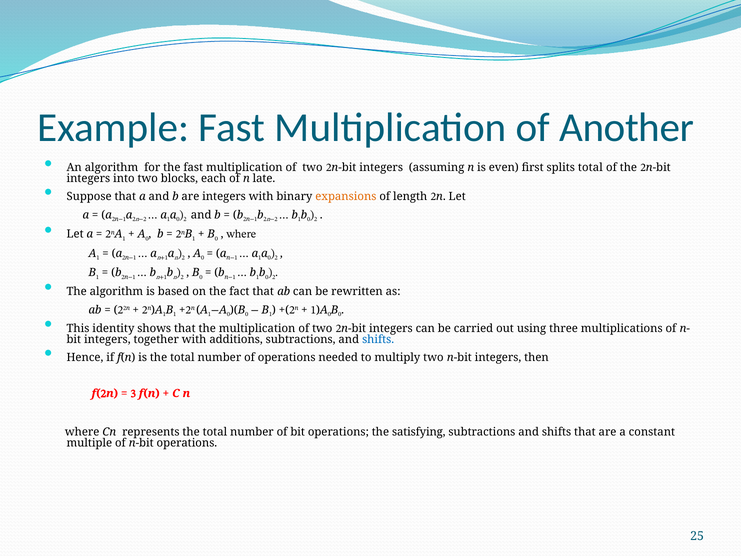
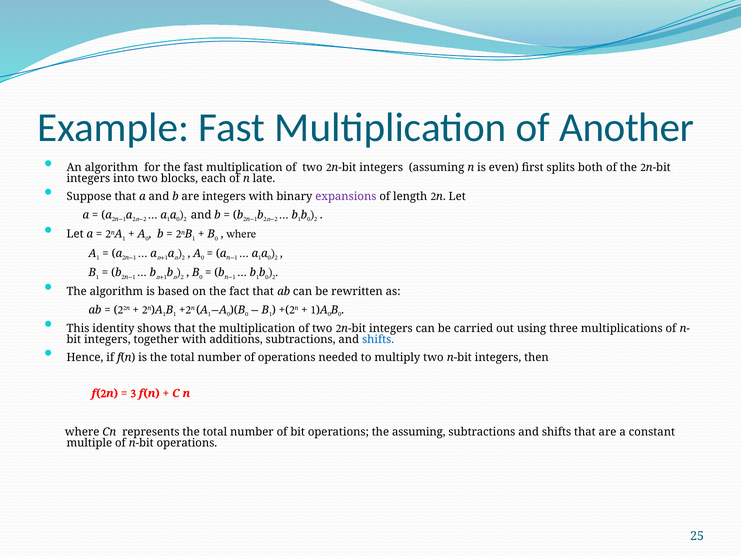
splits total: total -> both (590, 168)
expansions colour: orange -> purple (346, 196)
the satisfying: satisfying -> assuming (419, 432)
